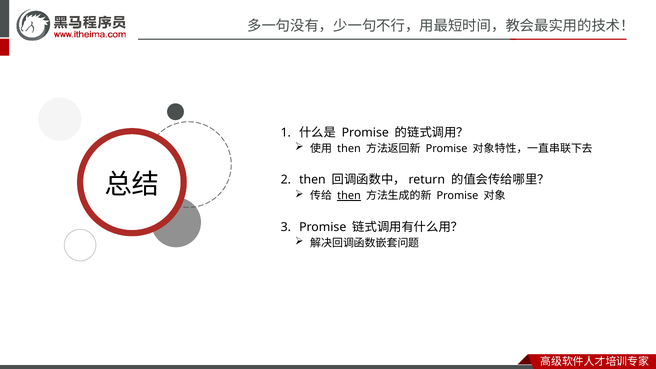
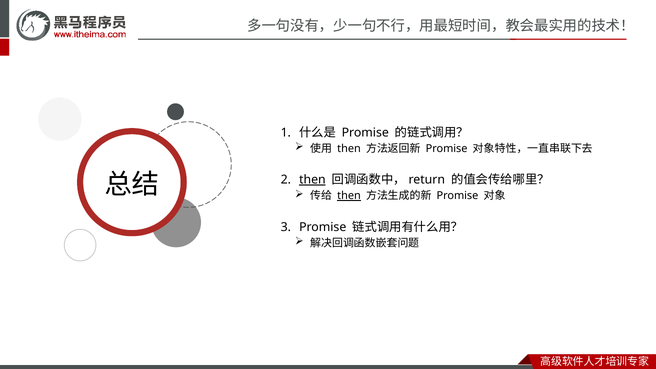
then underline: none -> present (312, 180)
